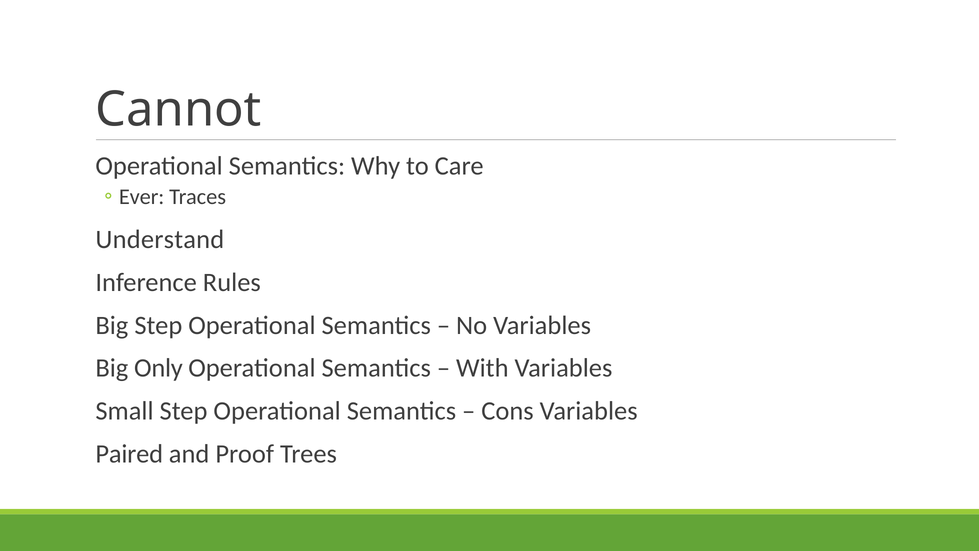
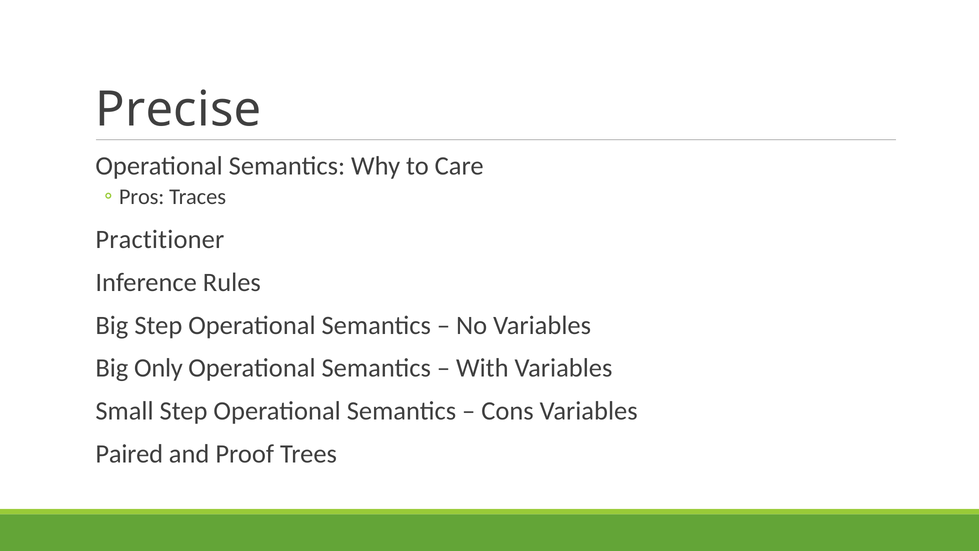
Cannot: Cannot -> Precise (178, 110)
Ever: Ever -> Pros (142, 197)
Understand: Understand -> Practitioner (160, 239)
